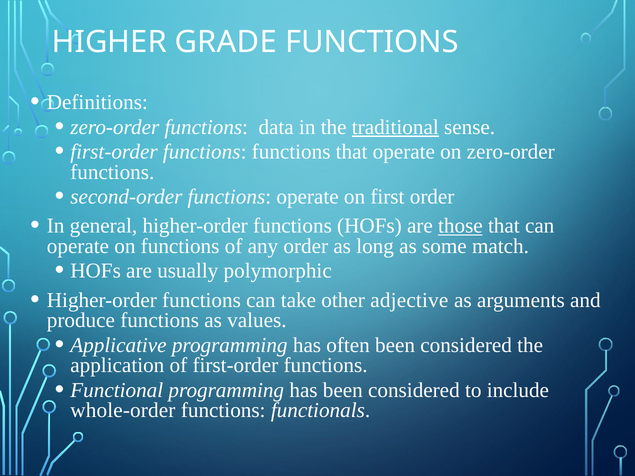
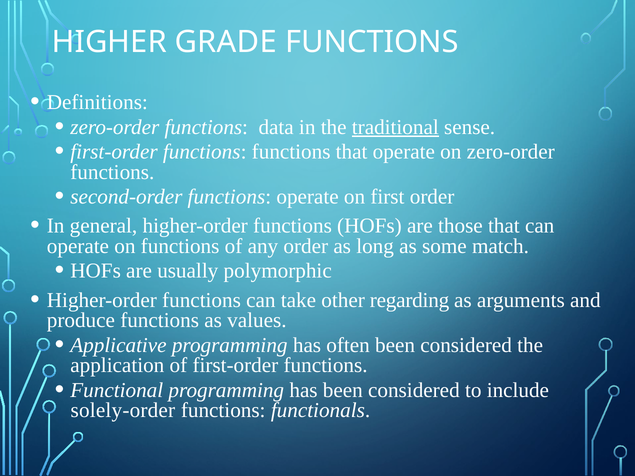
those underline: present -> none (460, 226)
adjective: adjective -> regarding (410, 300)
whole-order: whole-order -> solely-order (123, 411)
